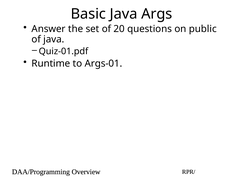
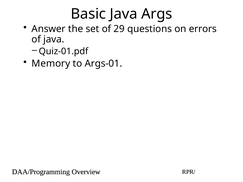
20: 20 -> 29 (119, 29)
public: public -> errors (203, 29)
Runtime: Runtime -> Memory (51, 64)
